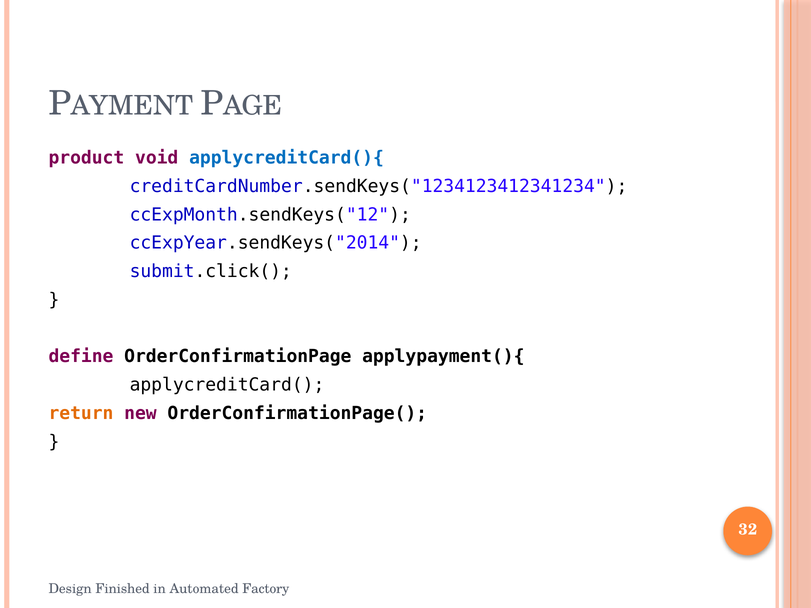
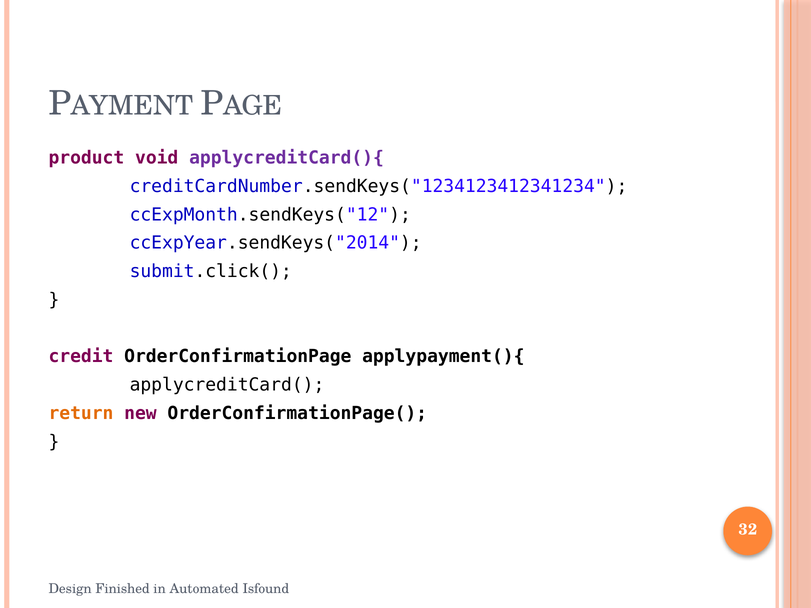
applycreditCard(){ colour: blue -> purple (287, 158)
define: define -> credit (81, 357)
Factory: Factory -> Isfound (266, 589)
